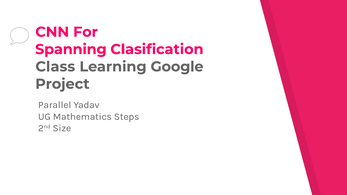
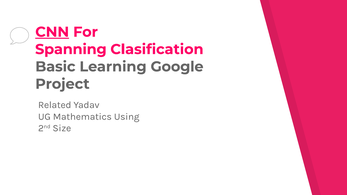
CNN underline: none -> present (52, 32)
Class: Class -> Basic (55, 67)
Parallel: Parallel -> Related (55, 105)
Steps: Steps -> Using (127, 117)
